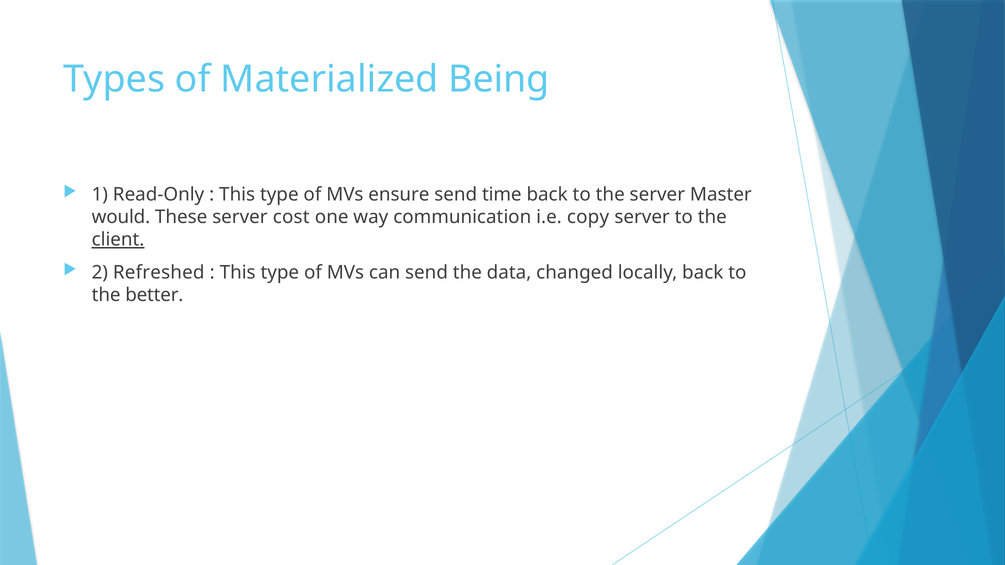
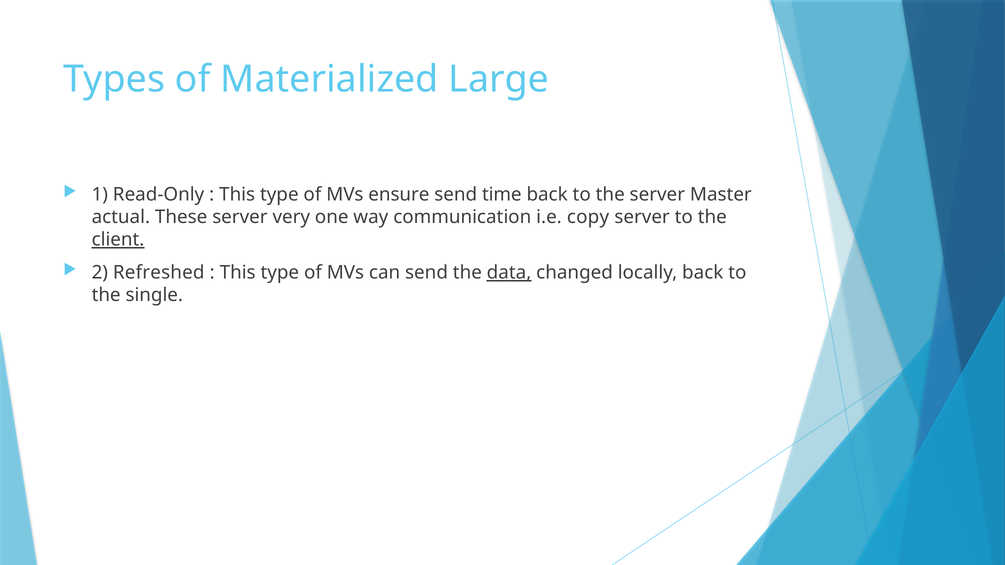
Being: Being -> Large (499, 79)
would: would -> actual (121, 217)
cost: cost -> very (291, 217)
data underline: none -> present (509, 273)
better: better -> single (154, 295)
